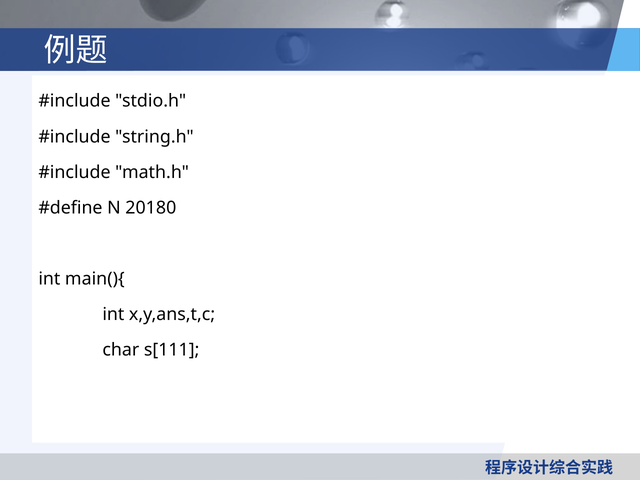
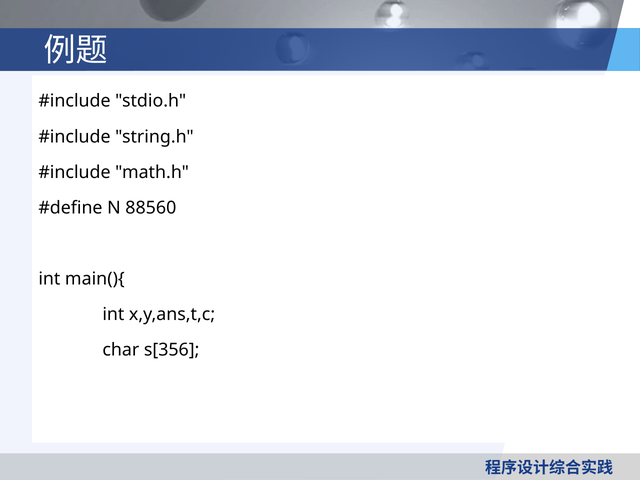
20180: 20180 -> 88560 (151, 208)
s[111: s[111 -> s[356 (172, 350)
